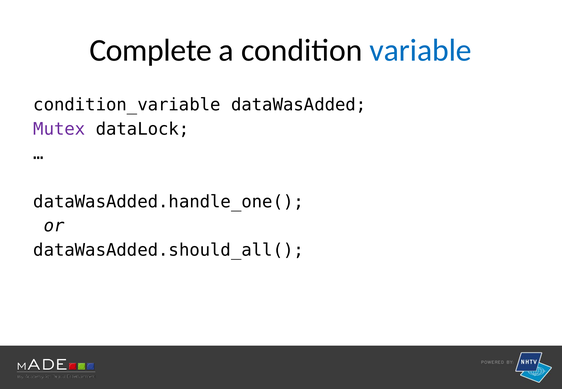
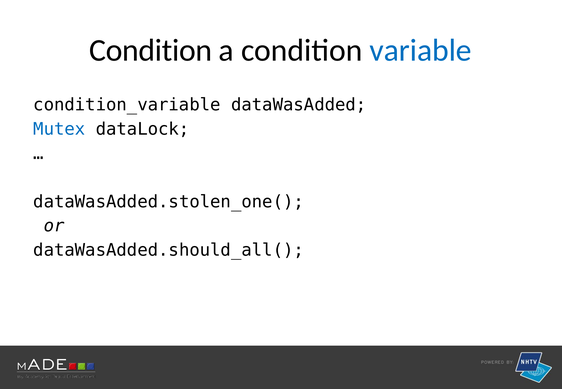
Complete: Complete -> Condition (151, 50)
Mutex colour: purple -> blue (59, 129)
dataWasAdded.handle_one(: dataWasAdded.handle_one( -> dataWasAdded.stolen_one( (169, 202)
